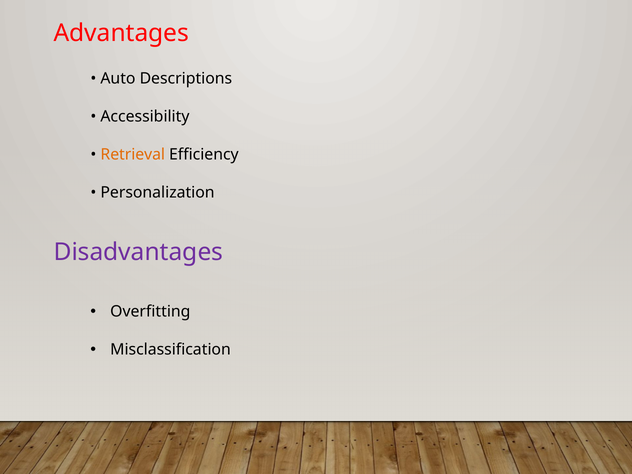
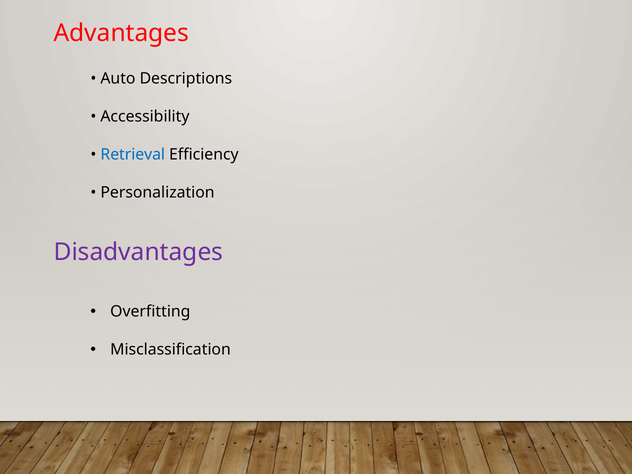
Retrieval colour: orange -> blue (133, 155)
